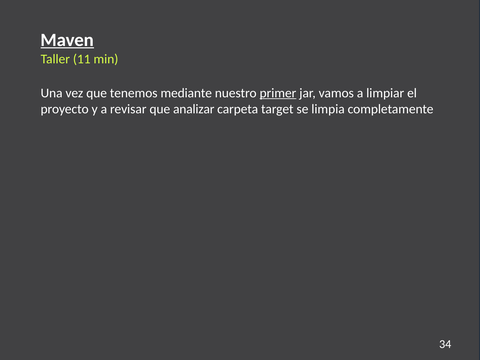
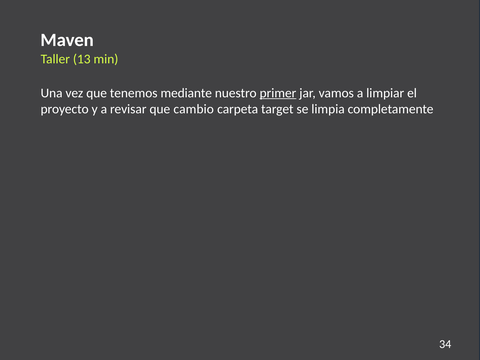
Maven underline: present -> none (67, 40)
11: 11 -> 13 (82, 59)
analizar: analizar -> cambio (194, 109)
